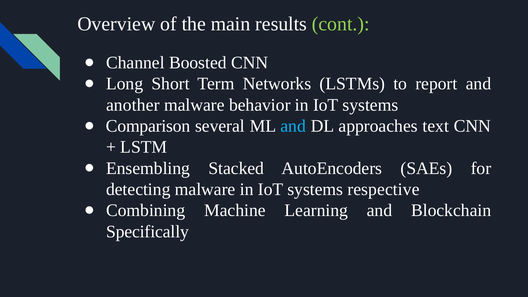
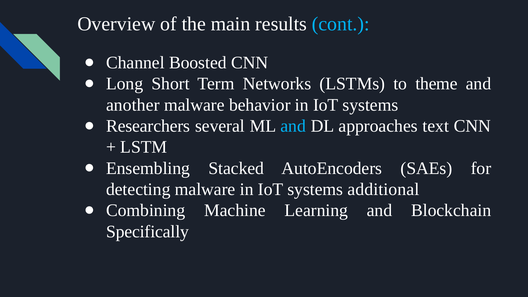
cont colour: light green -> light blue (341, 24)
report: report -> theme (436, 84)
Comparison: Comparison -> Researchers (148, 126)
respective: respective -> additional (383, 189)
